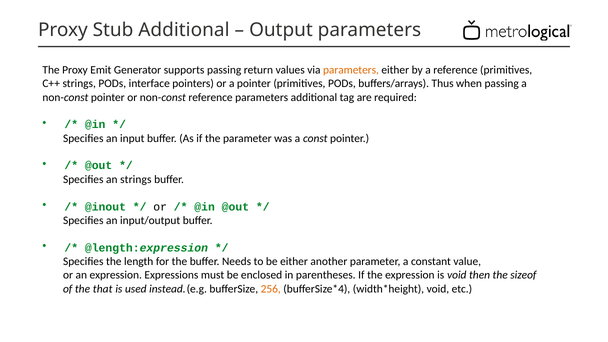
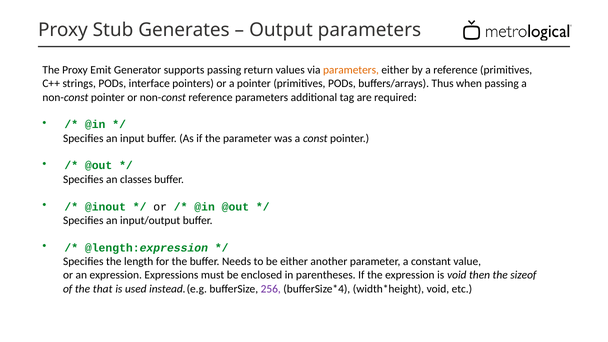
Stub Additional: Additional -> Generates (184, 30)
an strings: strings -> classes (136, 179)
256 colour: orange -> purple (271, 289)
